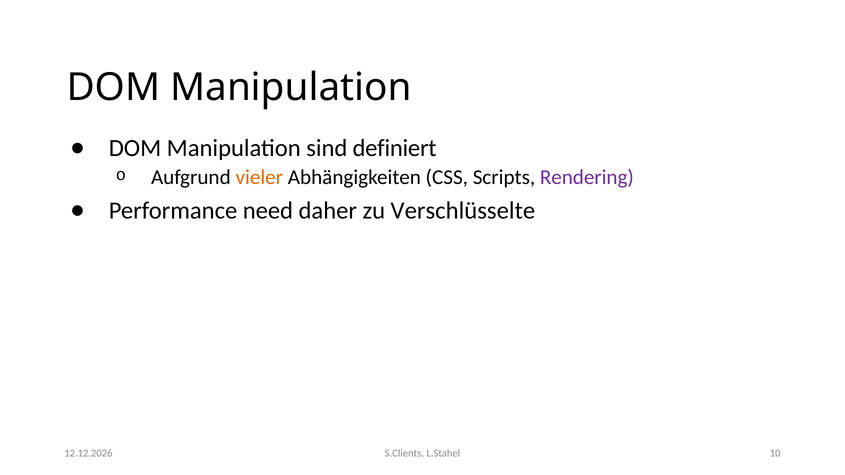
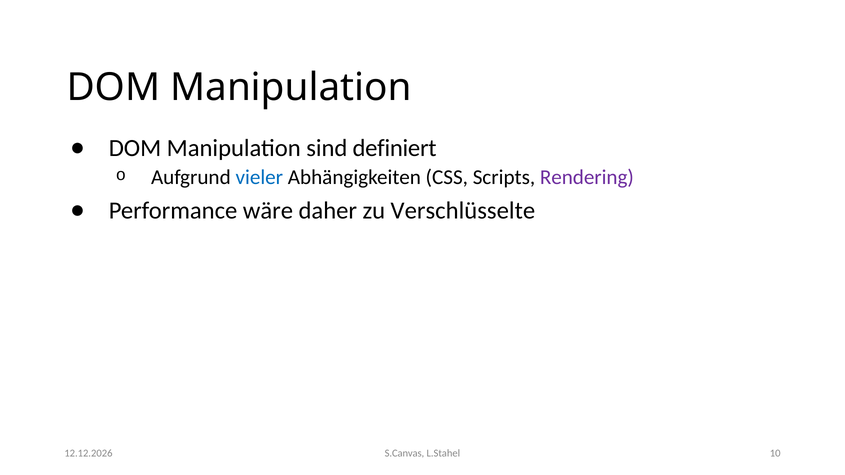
vieler colour: orange -> blue (259, 177)
need: need -> wäre (268, 211)
S.Clients: S.Clients -> S.Canvas (404, 454)
